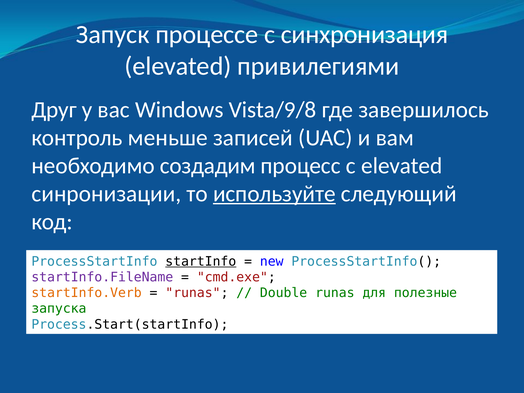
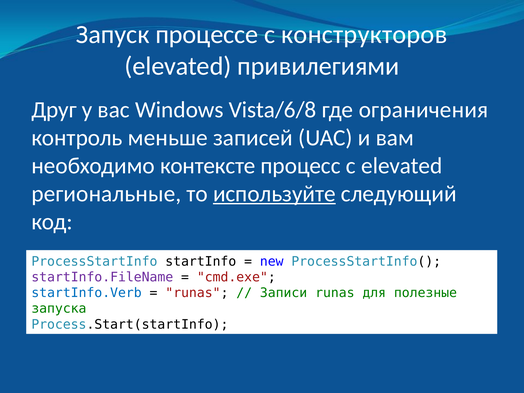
синхронизация: синхронизация -> конструкторов (364, 35)
Vista/9/8: Vista/9/8 -> Vista/6/8 (273, 110)
завершилось: завершилось -> ограничения (424, 110)
создадим: создадим -> контексте (208, 166)
синронизации: синронизации -> региональные (106, 194)
startInfo underline: present -> none (201, 261)
startInfo.Verb colour: orange -> blue (87, 293)
Double: Double -> Записи (284, 293)
